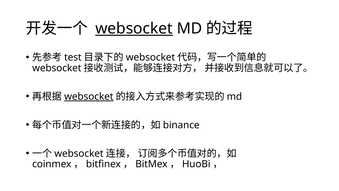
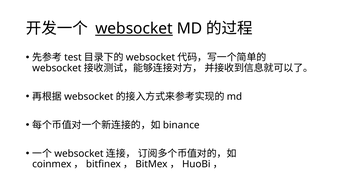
websocket underline: present -> none (89, 96)
